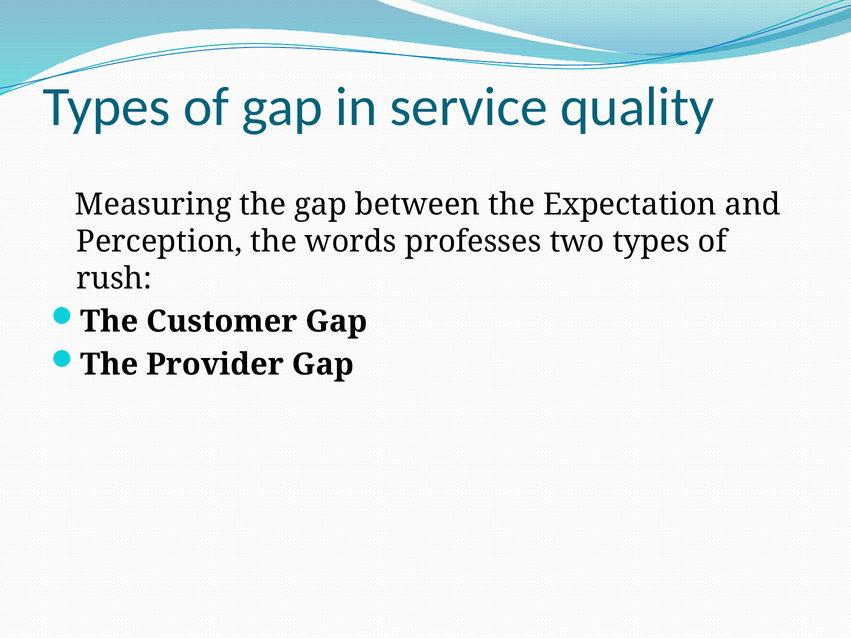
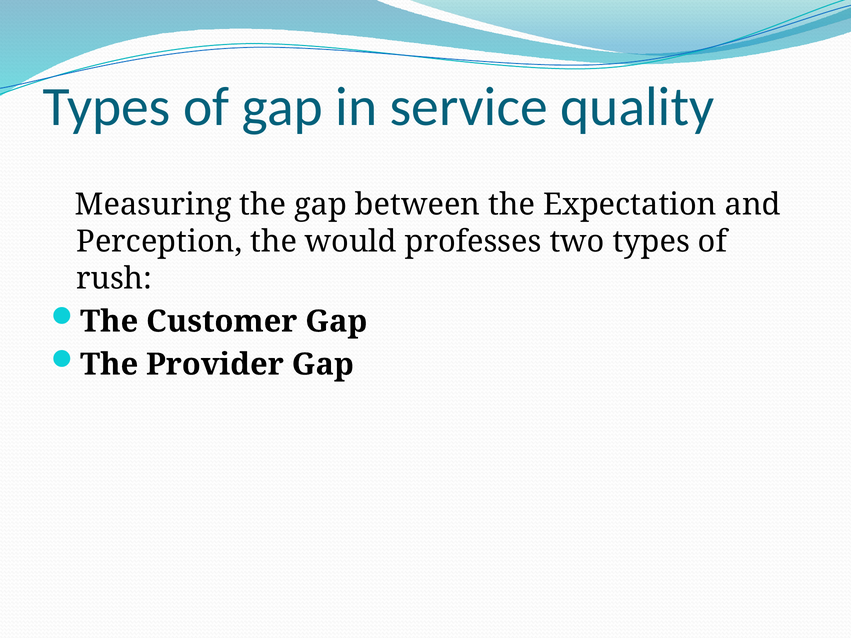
words: words -> would (351, 242)
